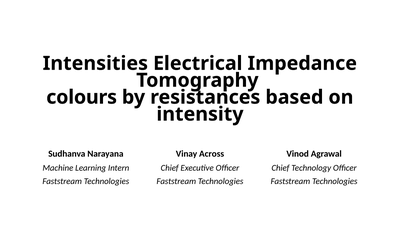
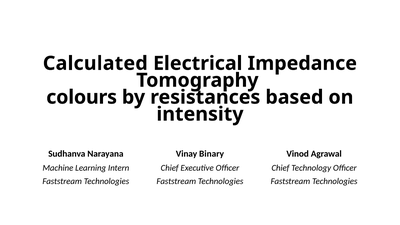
Intensities: Intensities -> Calculated (95, 63)
Across: Across -> Binary (212, 154)
